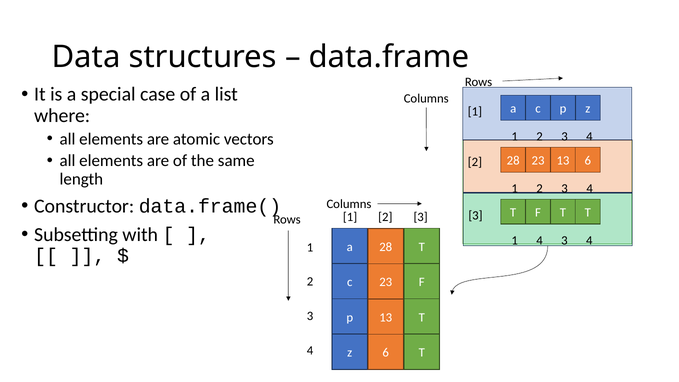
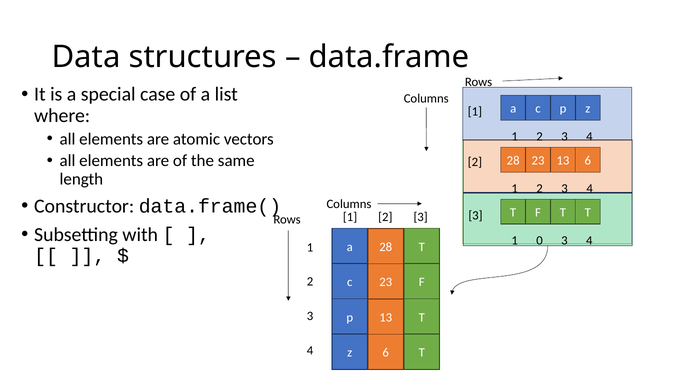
1 4: 4 -> 0 (540, 240)
